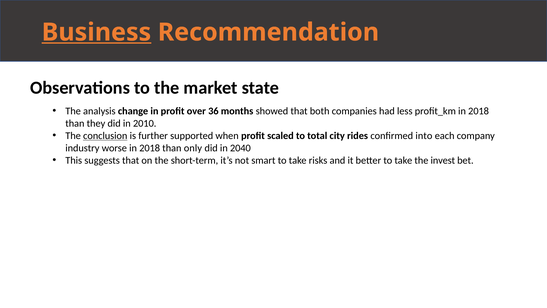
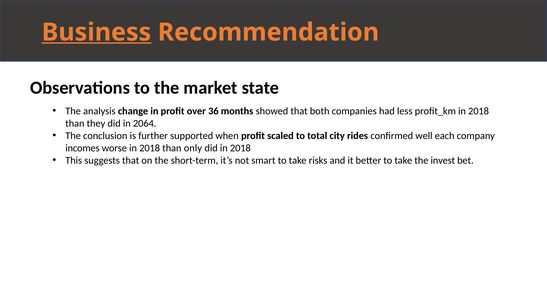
2010: 2010 -> 2064 (145, 123)
conclusion underline: present -> none (105, 136)
into: into -> well (424, 136)
industry: industry -> incomes (82, 148)
did in 2040: 2040 -> 2018 (240, 148)
